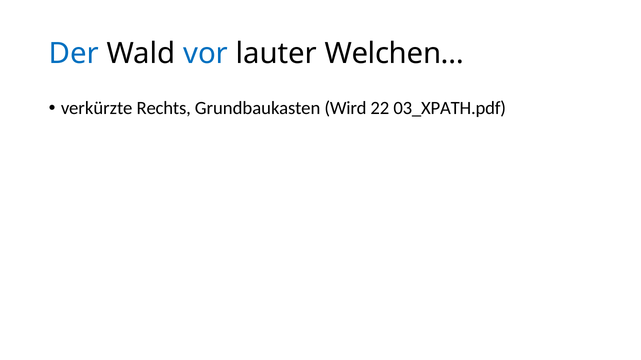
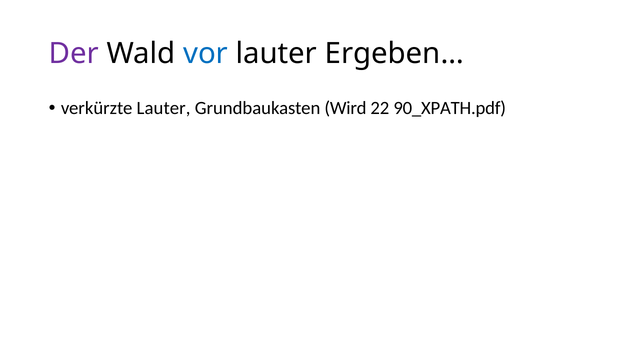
Der colour: blue -> purple (74, 54)
Welchen…: Welchen… -> Ergeben… (394, 54)
verkürzte Rechts: Rechts -> Lauter (164, 108)
03_XPATH.pdf: 03_XPATH.pdf -> 90_XPATH.pdf (450, 108)
